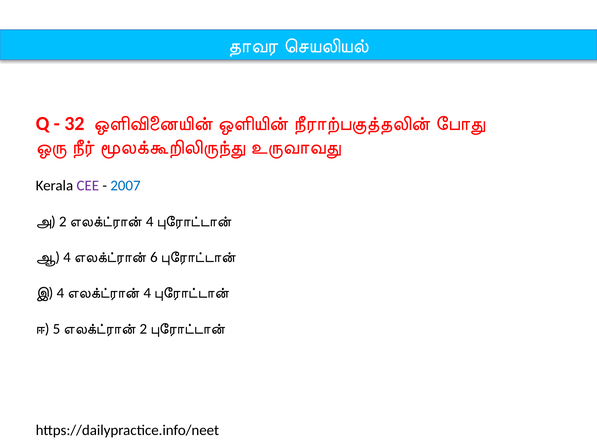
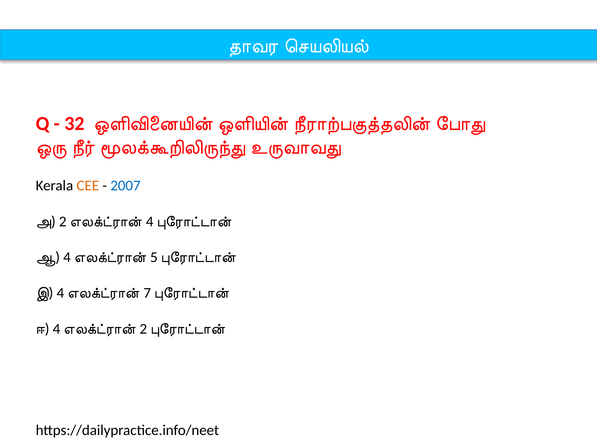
CEE colour: purple -> orange (88, 186)
6: 6 -> 5 (154, 258)
4: 4 -> 7 (147, 294)
5: 5 -> 4 (56, 329)
